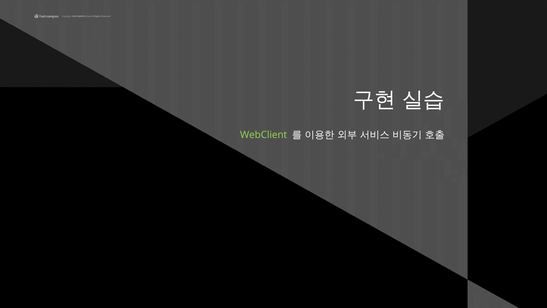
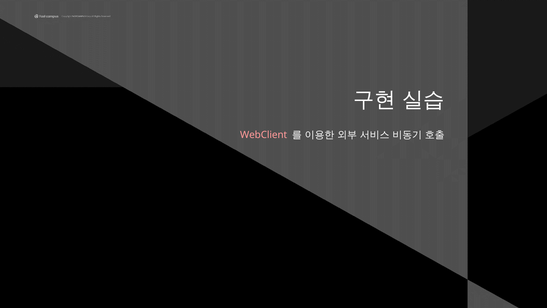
WebClient colour: light green -> pink (264, 135)
